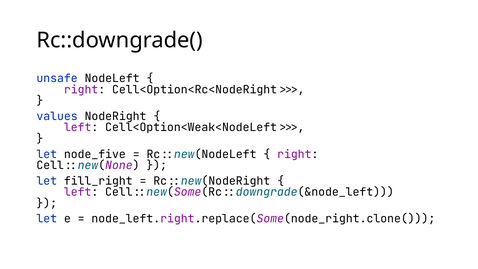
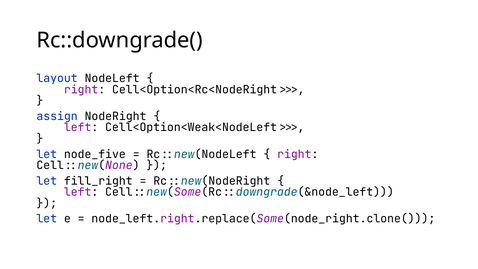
unsafe: unsafe -> layout (57, 78)
values: values -> assign (57, 116)
